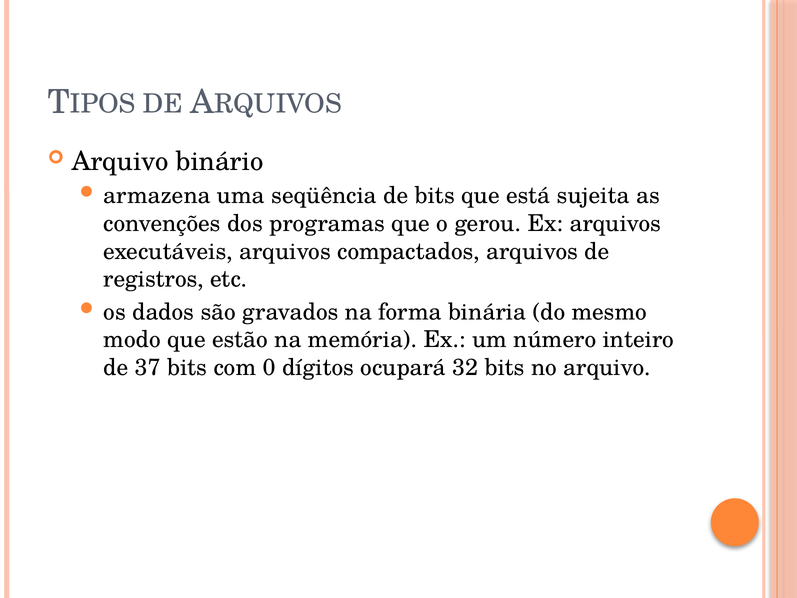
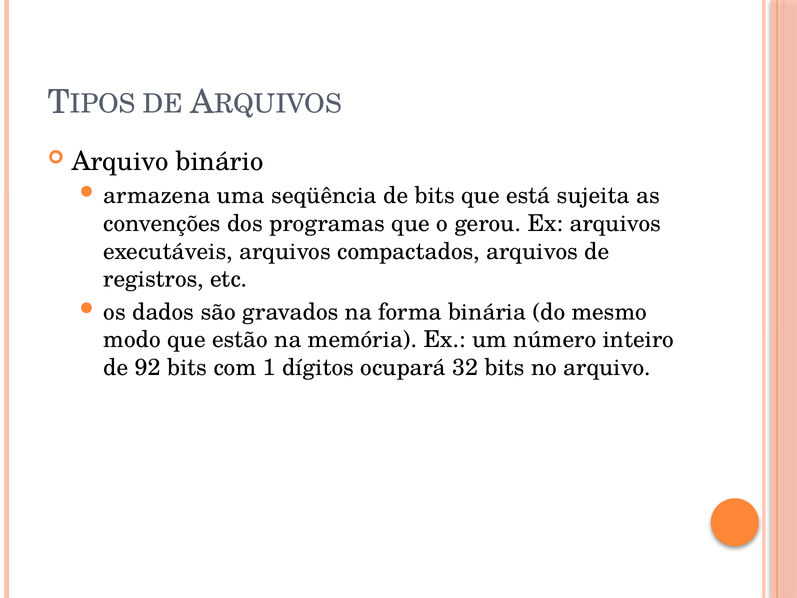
37: 37 -> 92 (148, 368)
0: 0 -> 1 (269, 368)
